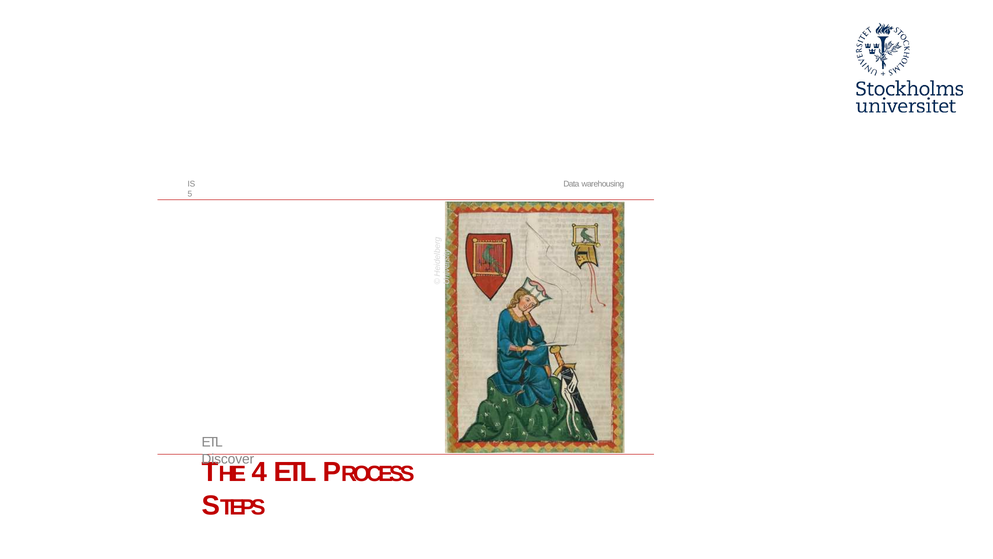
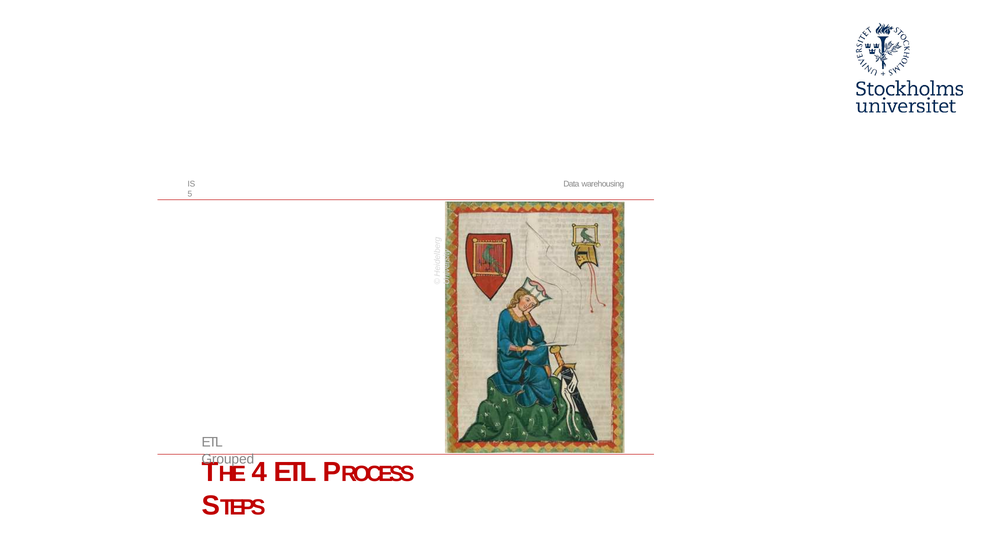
Discover: Discover -> Grouped (228, 459)
